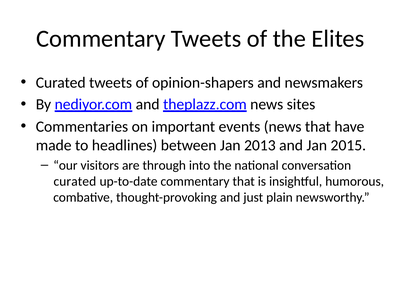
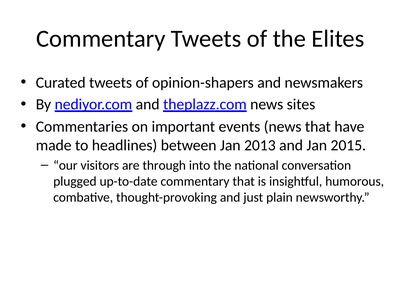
curated: curated -> plugged (75, 181)
